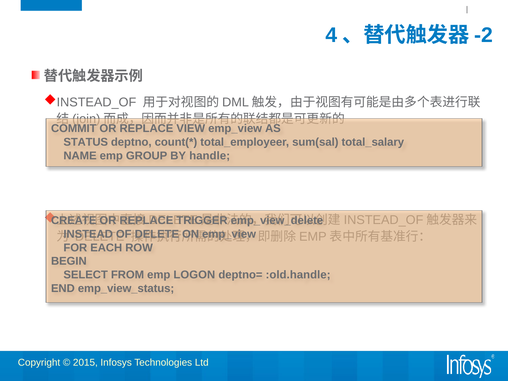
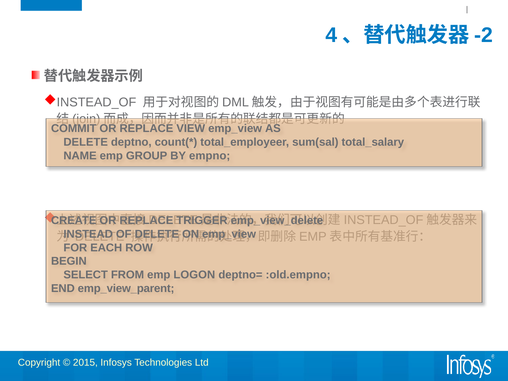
STATUS: STATUS -> DELETE (86, 142)
handle: handle -> empno (210, 156)
:old.handle: :old.handle -> :old.empno (298, 275)
emp_view_status: emp_view_status -> emp_view_parent (126, 288)
